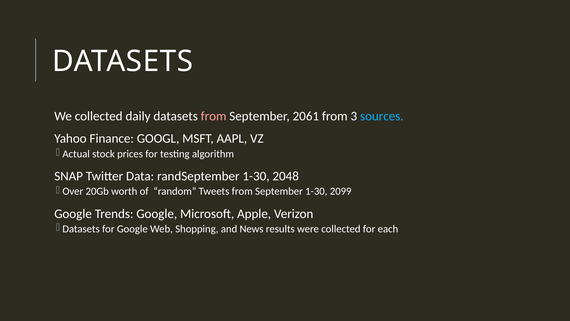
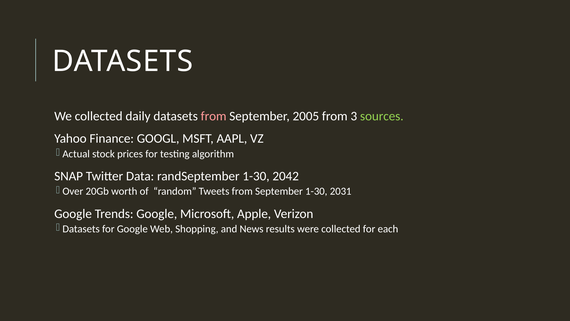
2061: 2061 -> 2005 (306, 116)
sources colour: light blue -> light green (382, 116)
2048: 2048 -> 2042 (286, 176)
2099: 2099 -> 2031 (341, 191)
